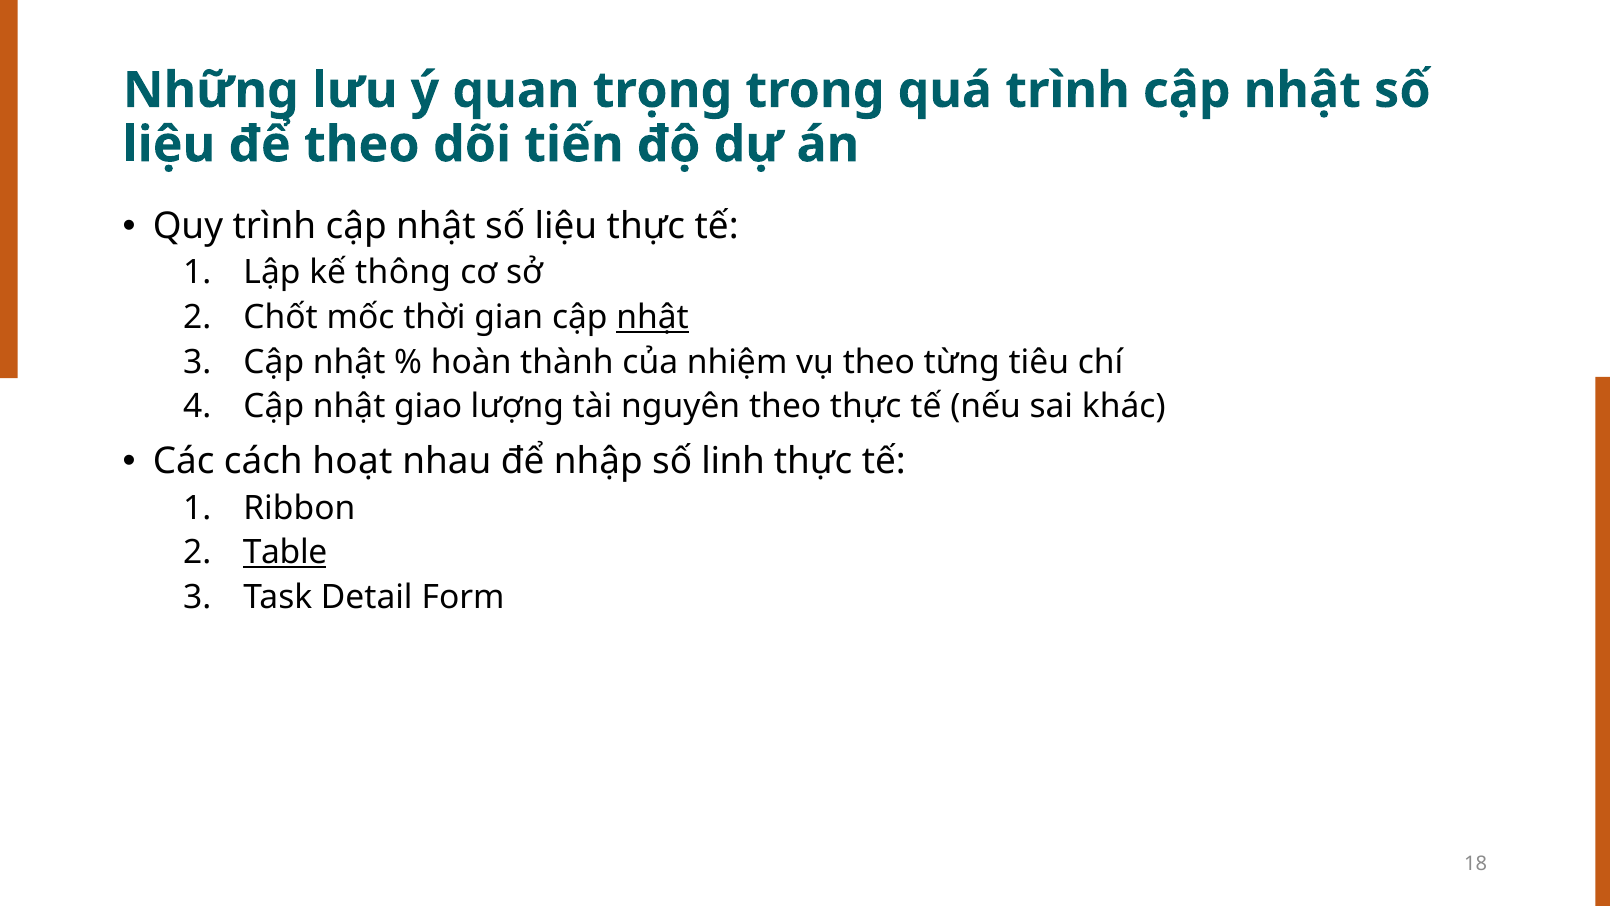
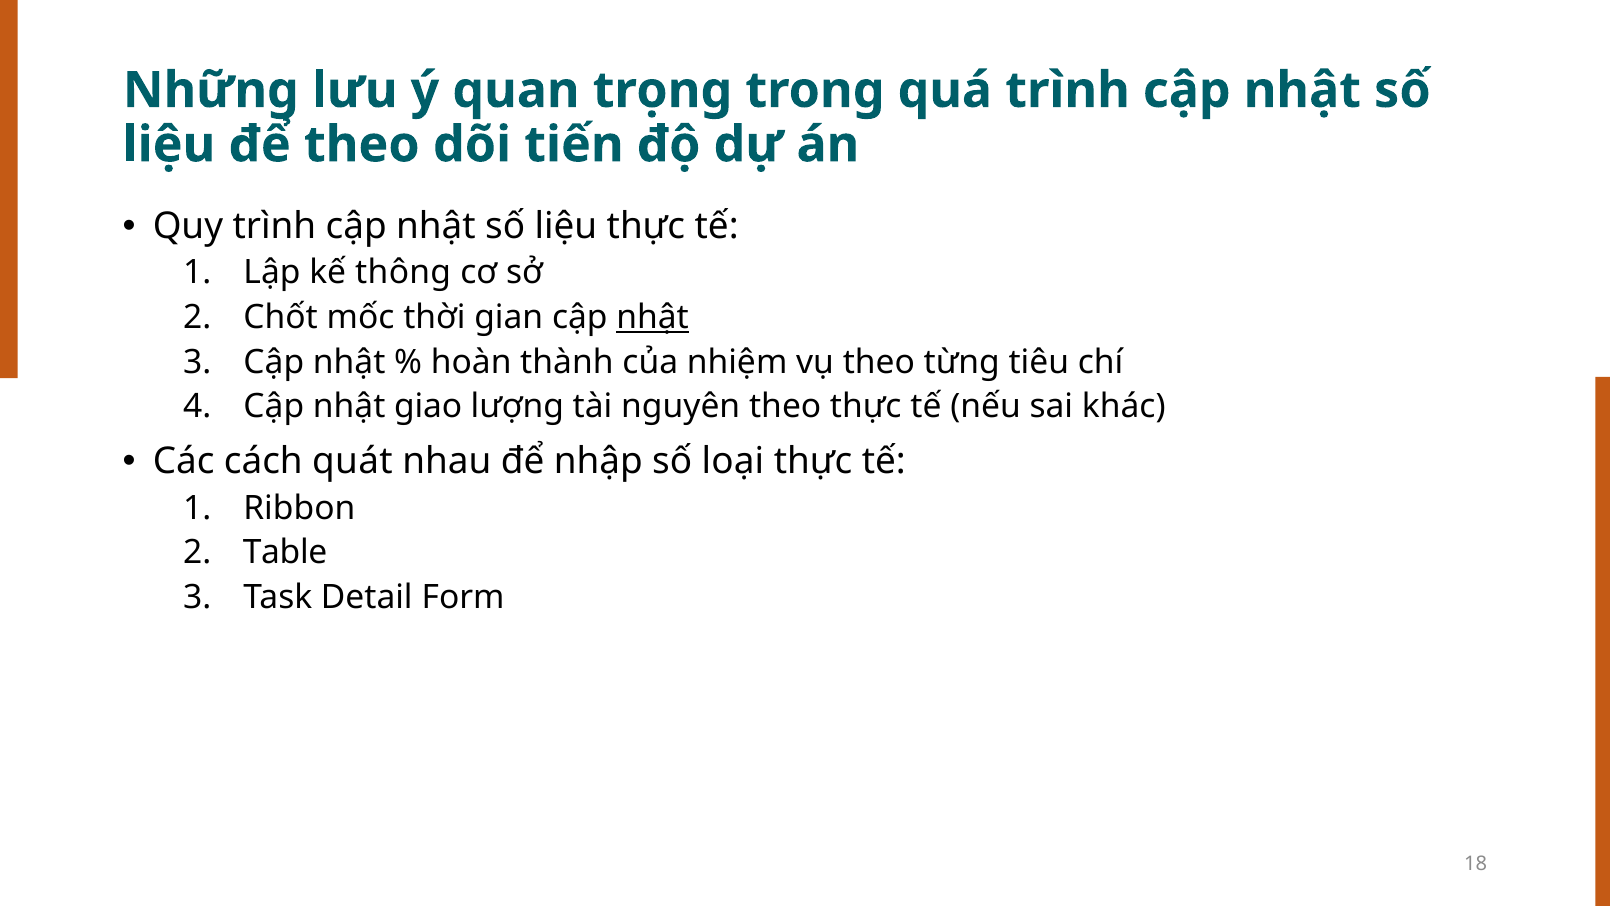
hoạt: hoạt -> quát (352, 461)
linh: linh -> loại (733, 461)
Table underline: present -> none (285, 552)
